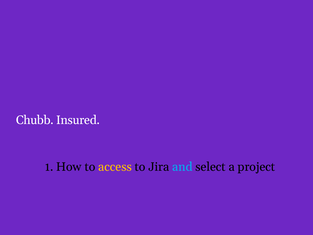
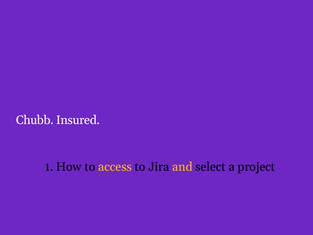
and colour: light blue -> yellow (182, 167)
